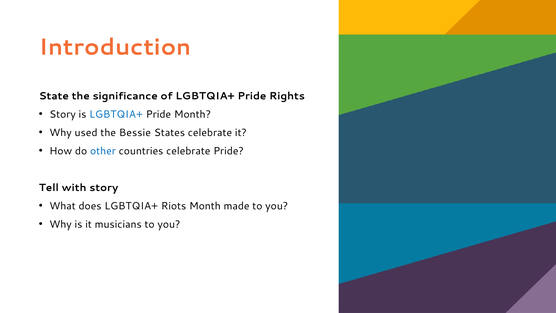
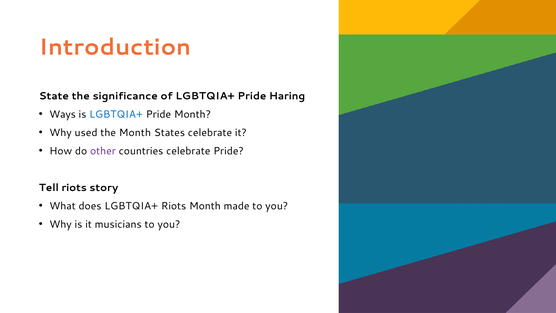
Rights: Rights -> Haring (287, 96)
Story: Story -> Ways (63, 114)
the Bessie: Bessie -> Month (135, 133)
other colour: blue -> purple (103, 151)
Tell with: with -> riots (74, 187)
